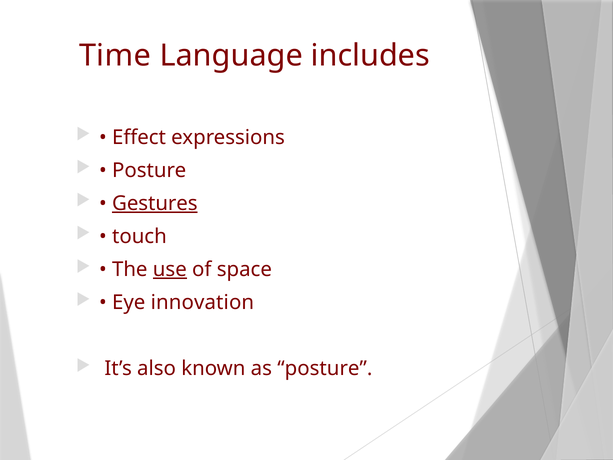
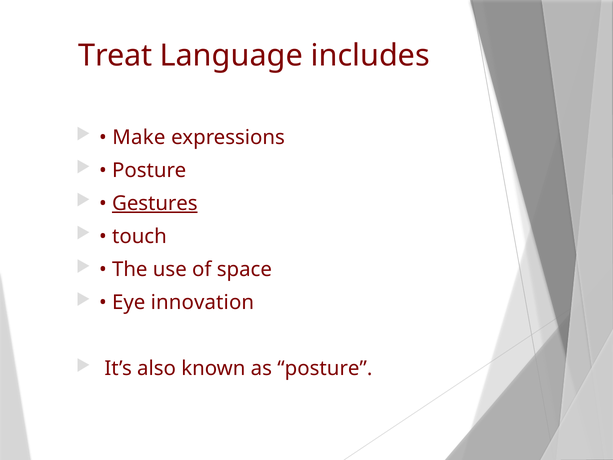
Time: Time -> Treat (115, 56)
Effect: Effect -> Make (139, 137)
use underline: present -> none (170, 269)
